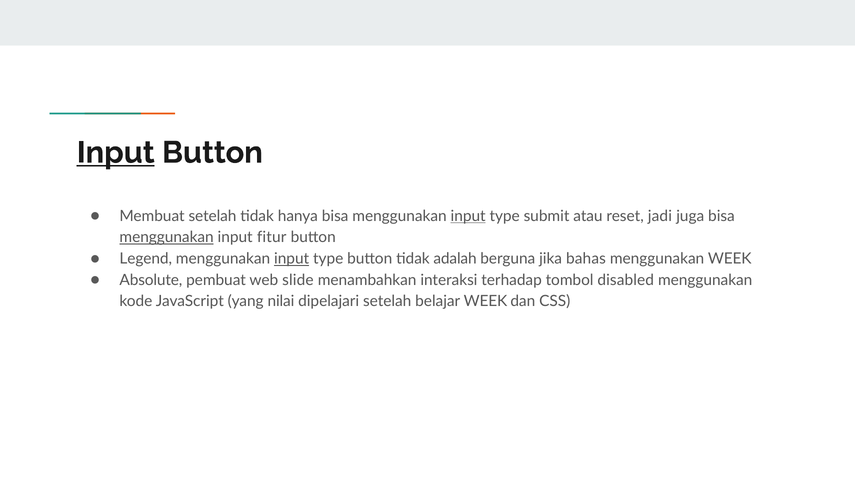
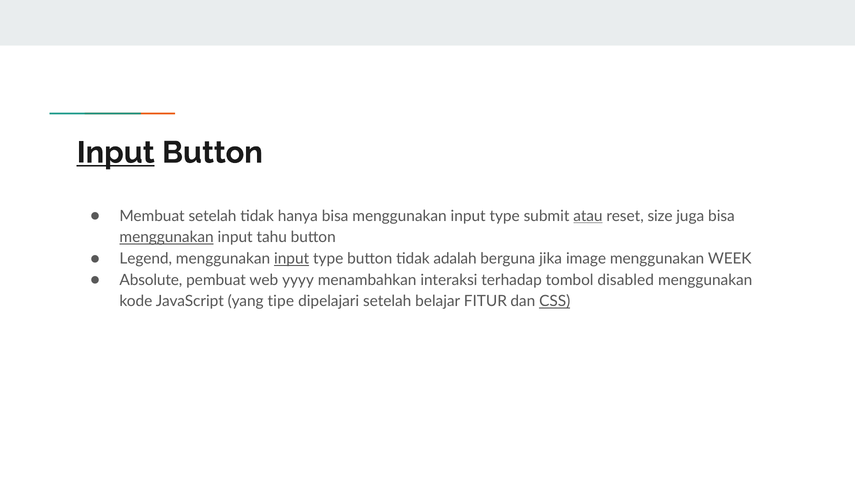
input underline: present -> none (468, 216)
atau underline: none -> present (588, 216)
jadi: jadi -> size (660, 216)
fitur: fitur -> tahu (272, 237)
bahas: bahas -> image (586, 259)
slide: slide -> yyyy (298, 280)
nilai: nilai -> tipe (281, 301)
belajar WEEK: WEEK -> FITUR (485, 301)
CSS underline: none -> present (555, 301)
